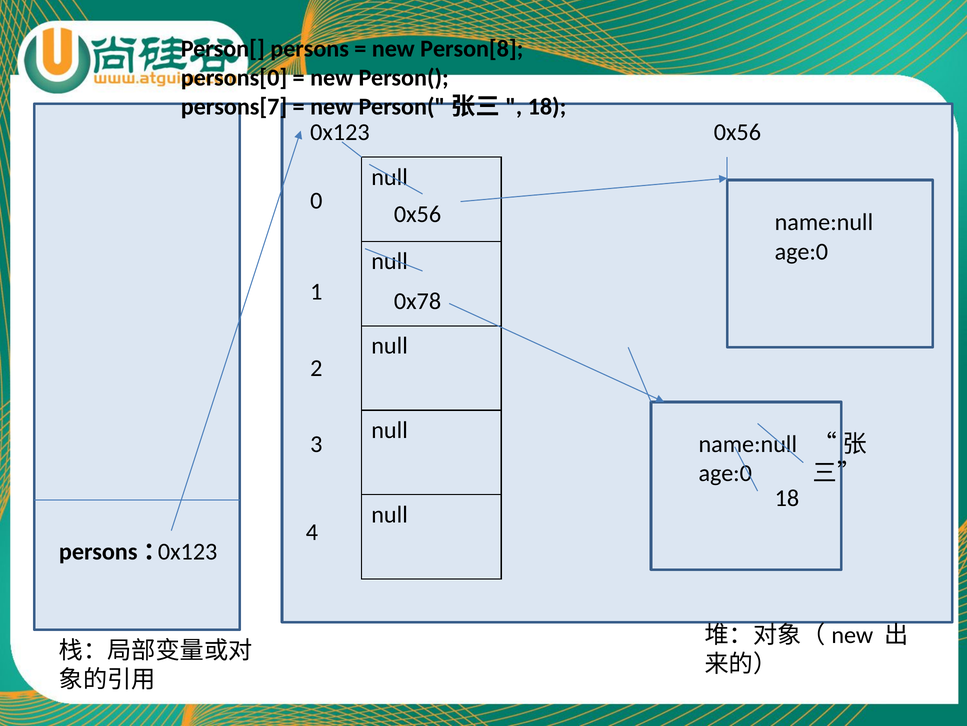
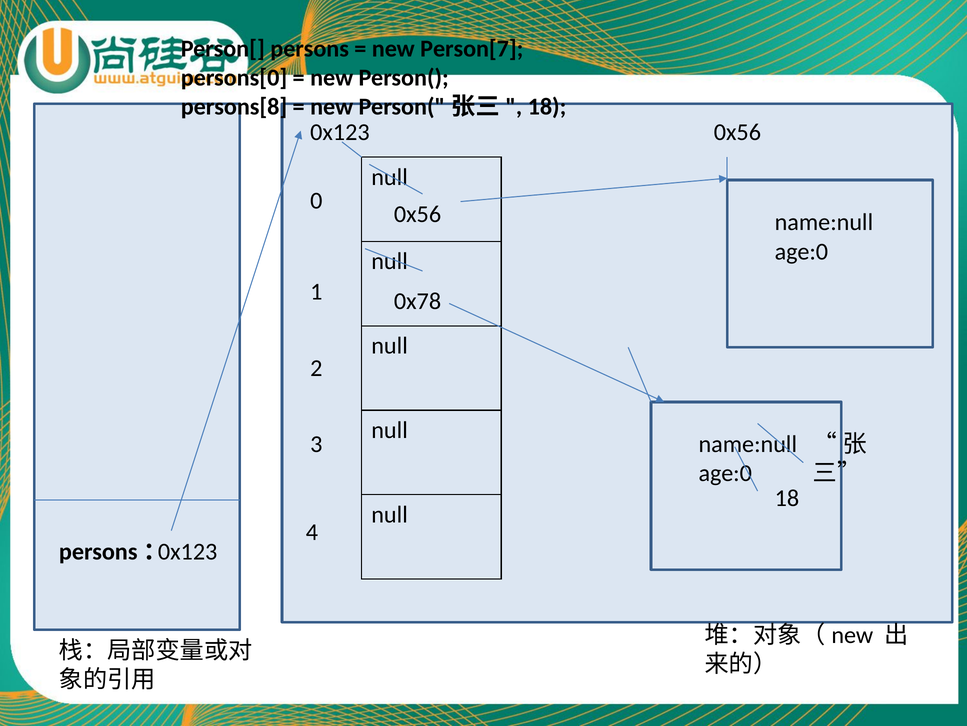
Person[8: Person[8 -> Person[7 (472, 48)
persons[7: persons[7 -> persons[8 (234, 107)
